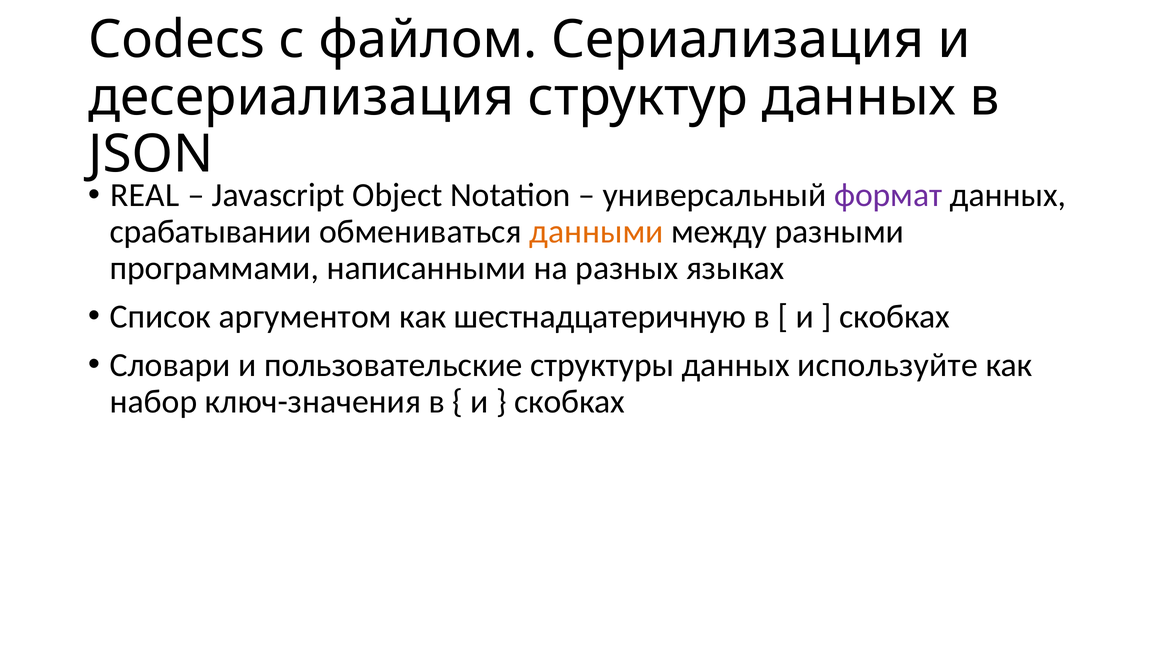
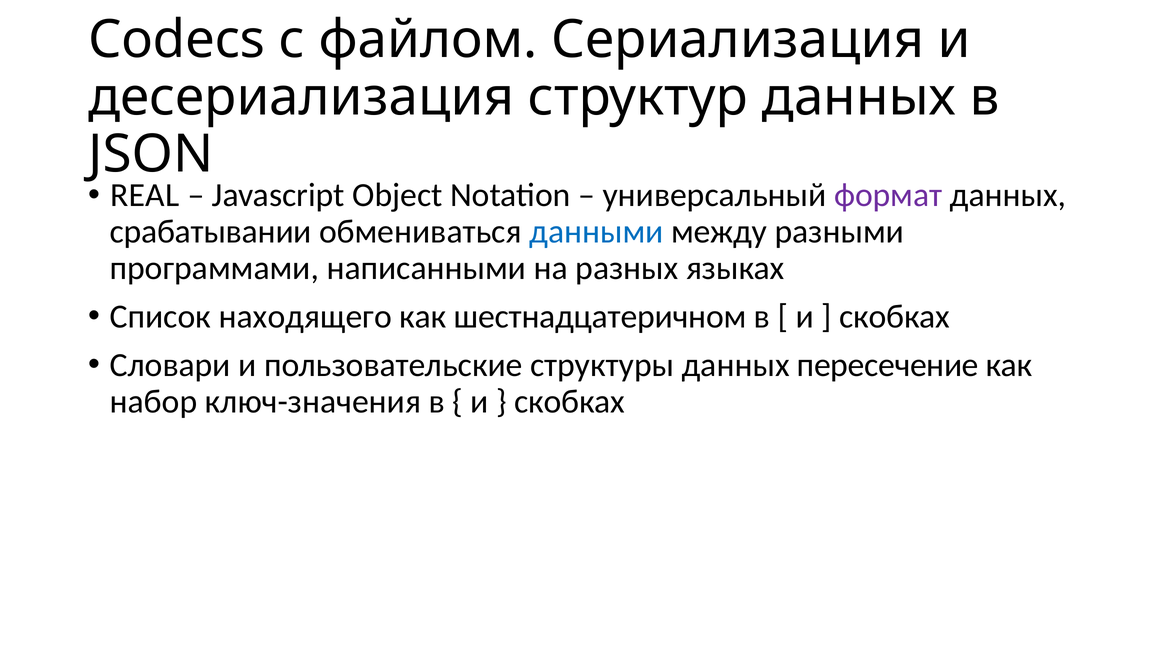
данными colour: orange -> blue (596, 232)
аргументом: аргументом -> находящего (305, 317)
шестнадцатеричную: шестнадцатеричную -> шестнадцатеричном (600, 317)
используйте: используйте -> пересечение (888, 365)
